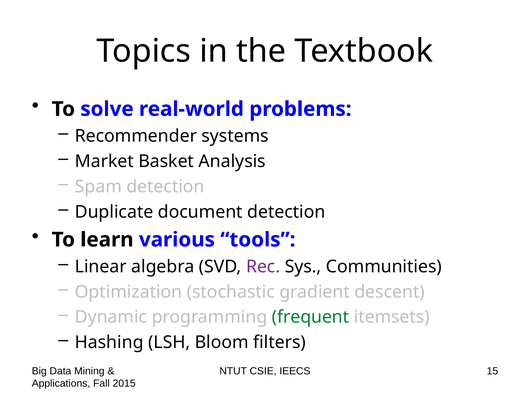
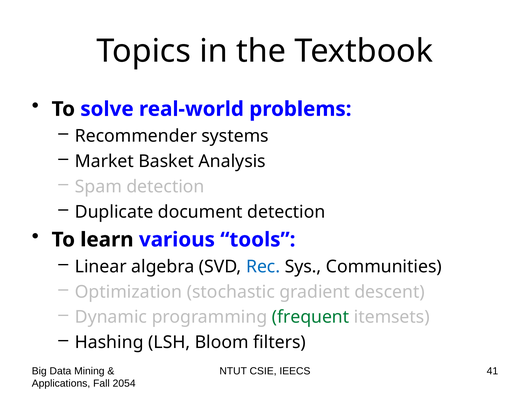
Rec colour: purple -> blue (263, 267)
15: 15 -> 41 (492, 372)
2015: 2015 -> 2054 (124, 384)
